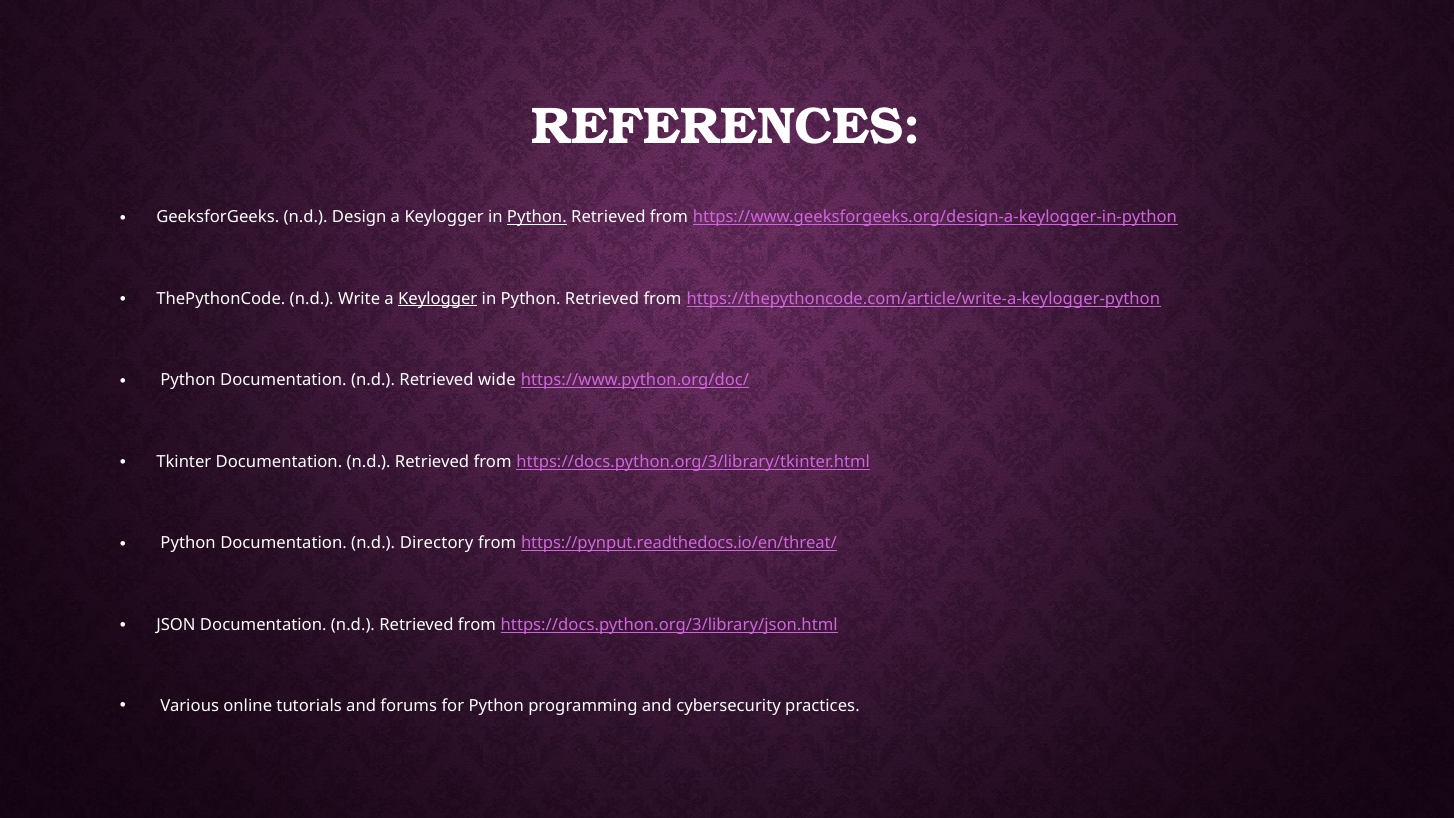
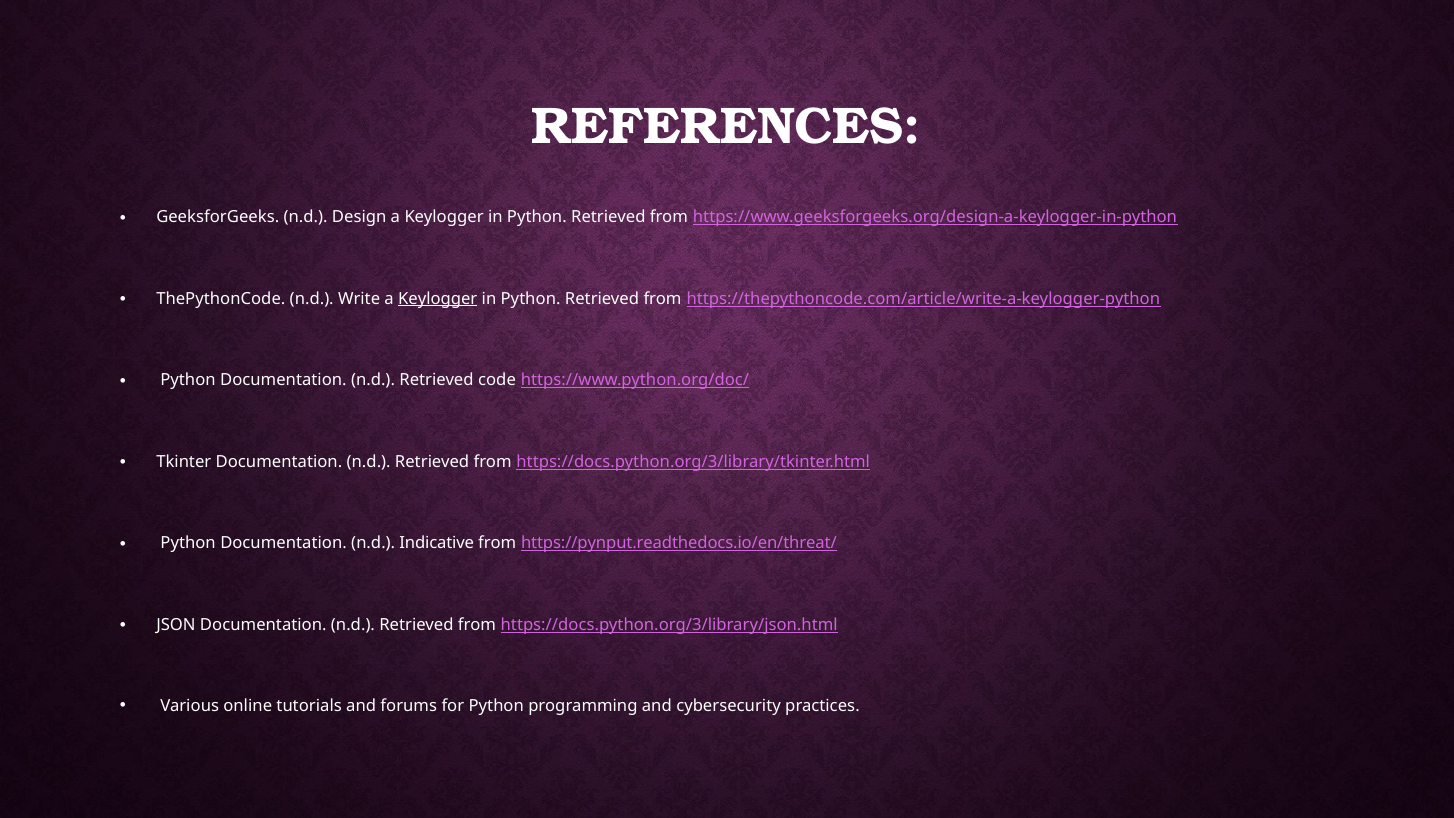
Python underline: present -> none (537, 217)
wide: wide -> code (497, 380)
Directory: Directory -> Indicative (437, 543)
